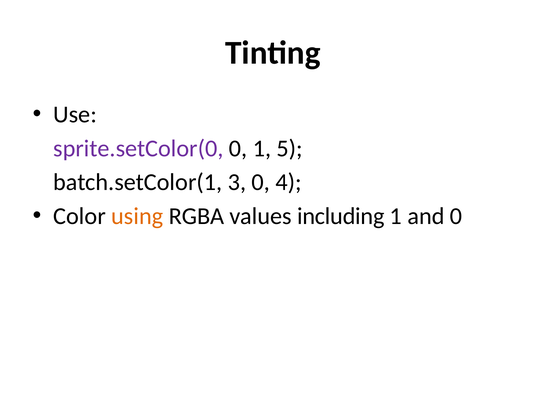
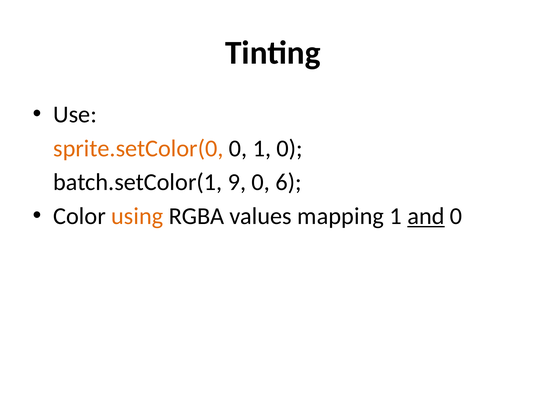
sprite.setColor(0 colour: purple -> orange (138, 149)
1 5: 5 -> 0 (290, 149)
3: 3 -> 9 (237, 183)
4: 4 -> 6 (288, 183)
including: including -> mapping (341, 216)
and underline: none -> present (426, 216)
